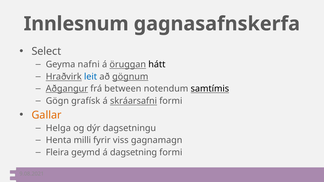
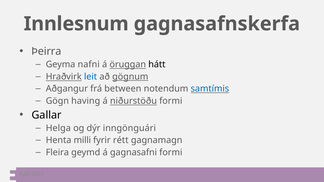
Select: Select -> Þeirra (46, 51)
Aðgangur underline: present -> none (67, 89)
samtímis colour: black -> blue (210, 89)
grafísk: grafísk -> having (86, 101)
skráarsafni: skráarsafni -> niðurstöðu (133, 101)
Gallar colour: orange -> black (47, 115)
dagsetningu: dagsetningu -> inngönguári (129, 128)
viss: viss -> rétt (121, 140)
dagsetning: dagsetning -> gagnasafni (133, 153)
